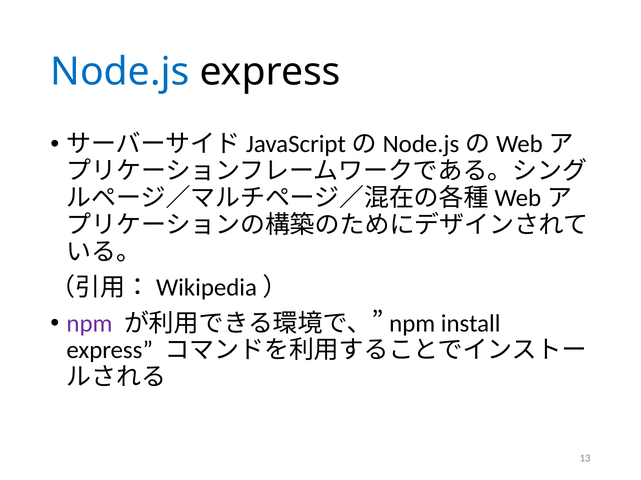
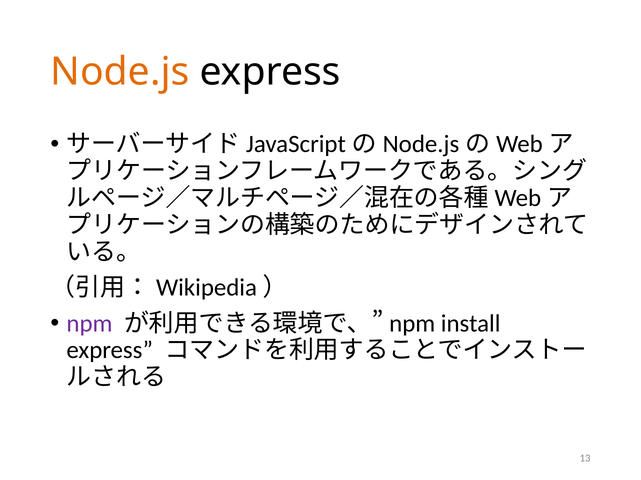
Node.js colour: blue -> orange (120, 72)
